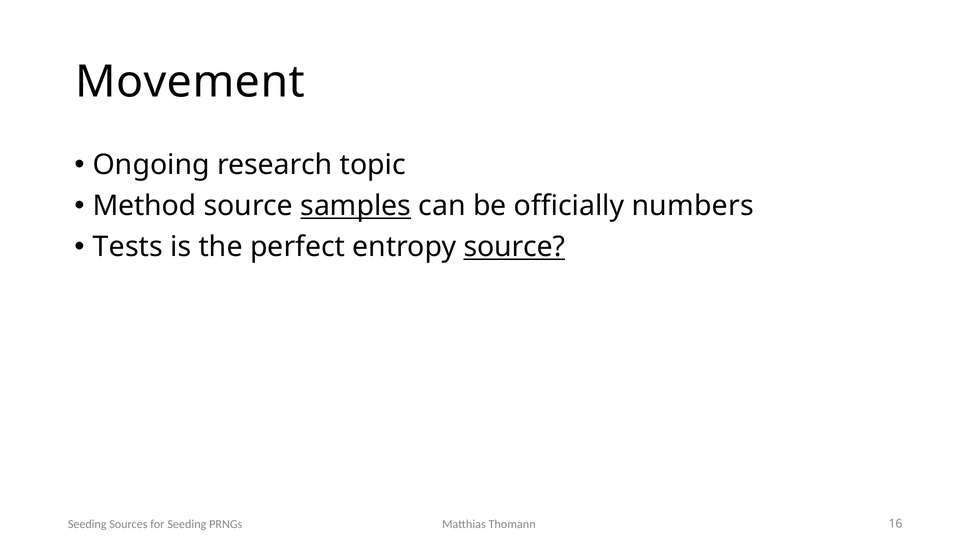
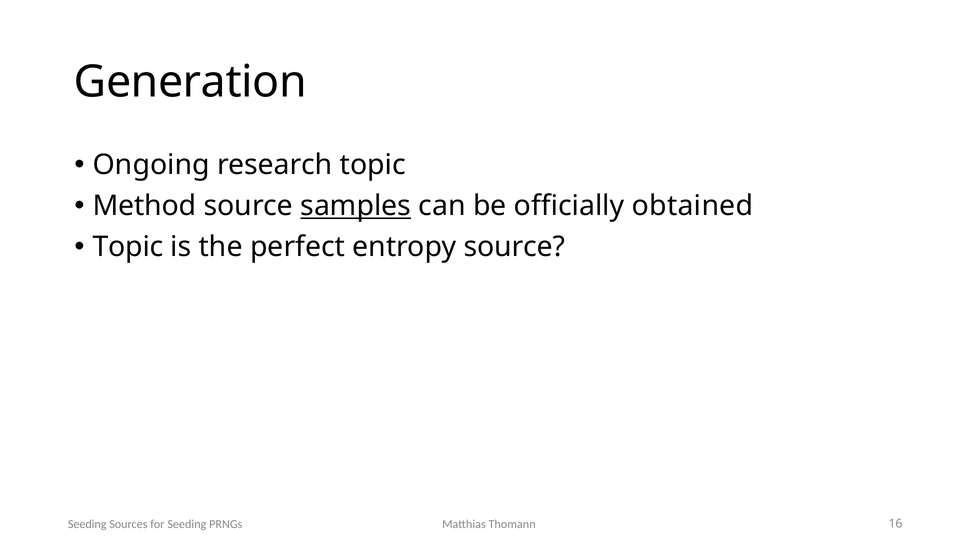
Movement: Movement -> Generation (190, 82)
numbers: numbers -> obtained (693, 206)
Tests: Tests -> Topic (128, 247)
source underline: present -> none (514, 247)
